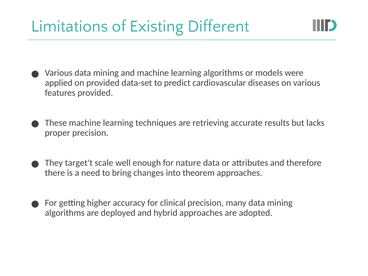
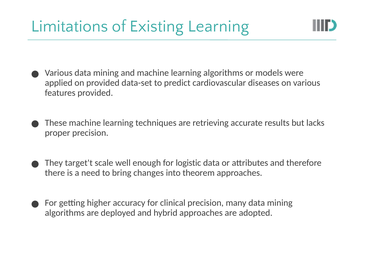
Existing Different: Different -> Learning (218, 26)
nature: nature -> logistic (188, 163)
